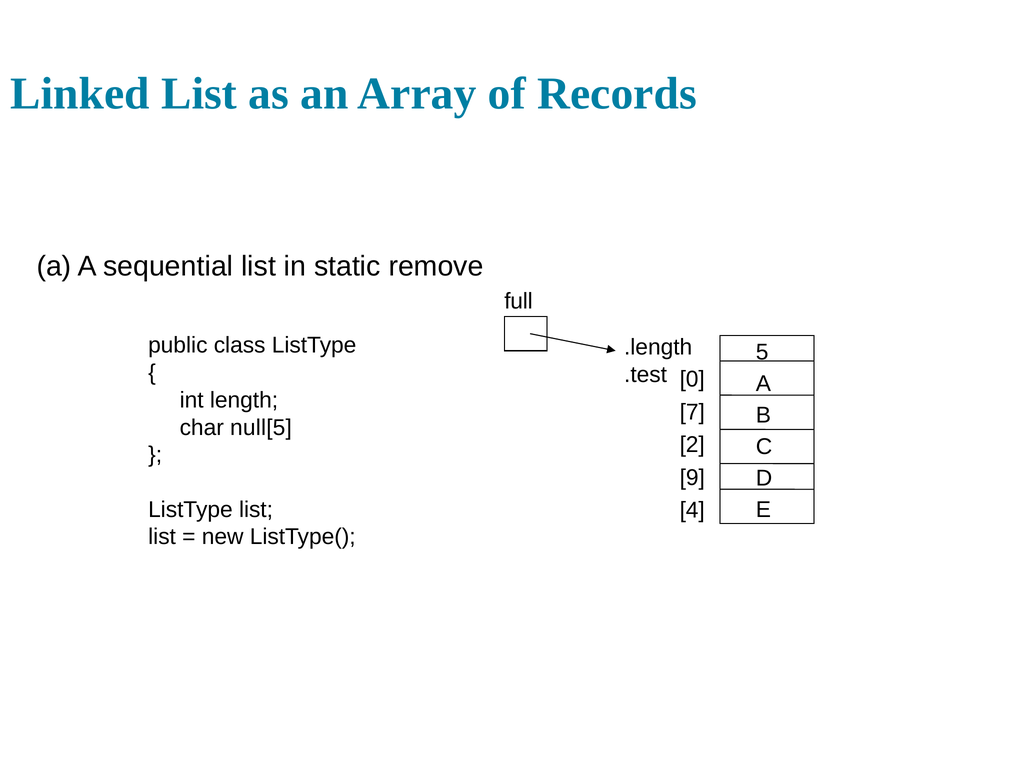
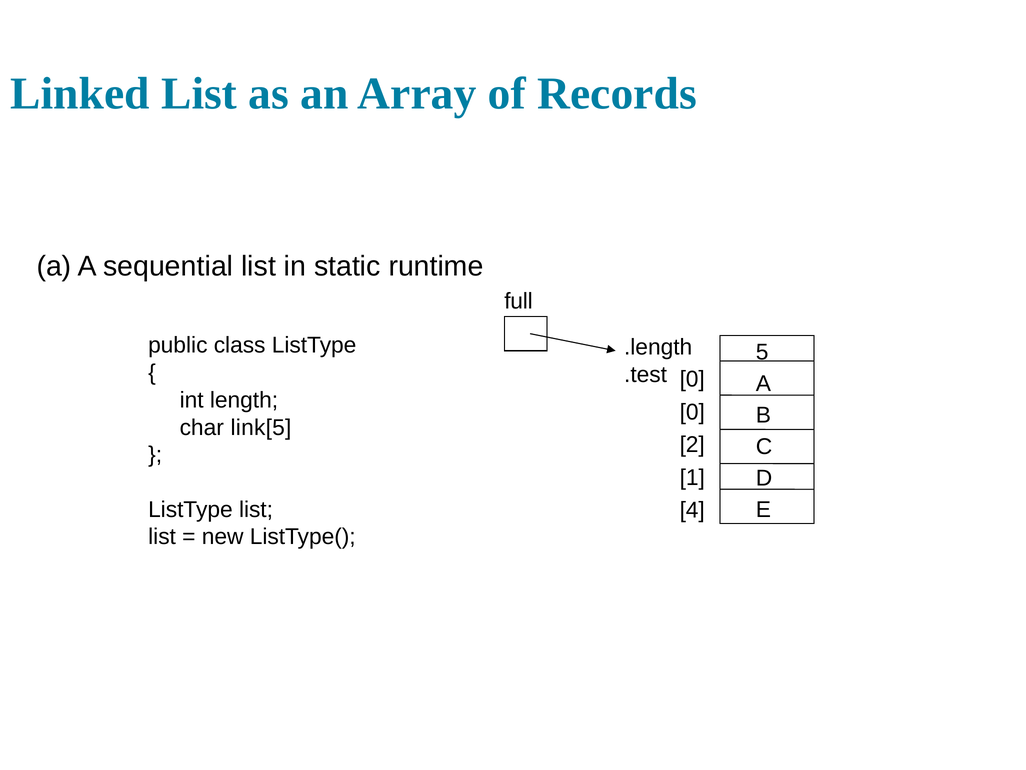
remove: remove -> runtime (436, 266)
7: 7 -> 0 (692, 412)
null[5: null[5 -> link[5 (261, 427)
9: 9 -> 1 (692, 477)
